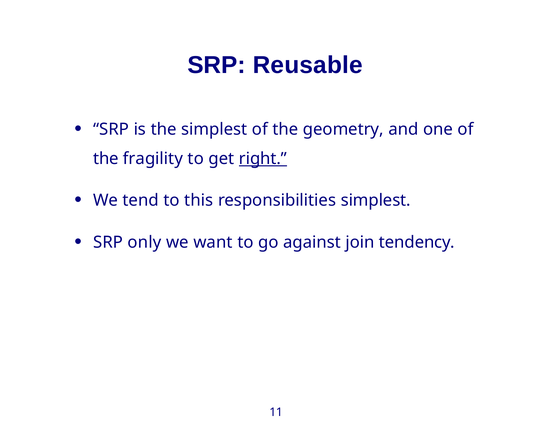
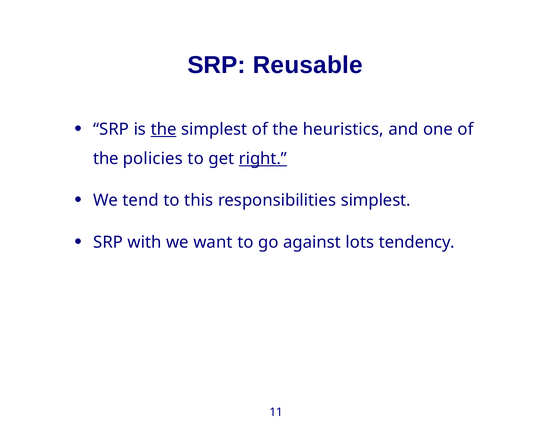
the underline: none -> present (164, 129)
geometry: geometry -> heuristics (343, 129)
fragility: fragility -> policies (153, 158)
only: only -> with (145, 242)
join: join -> lots (360, 242)
